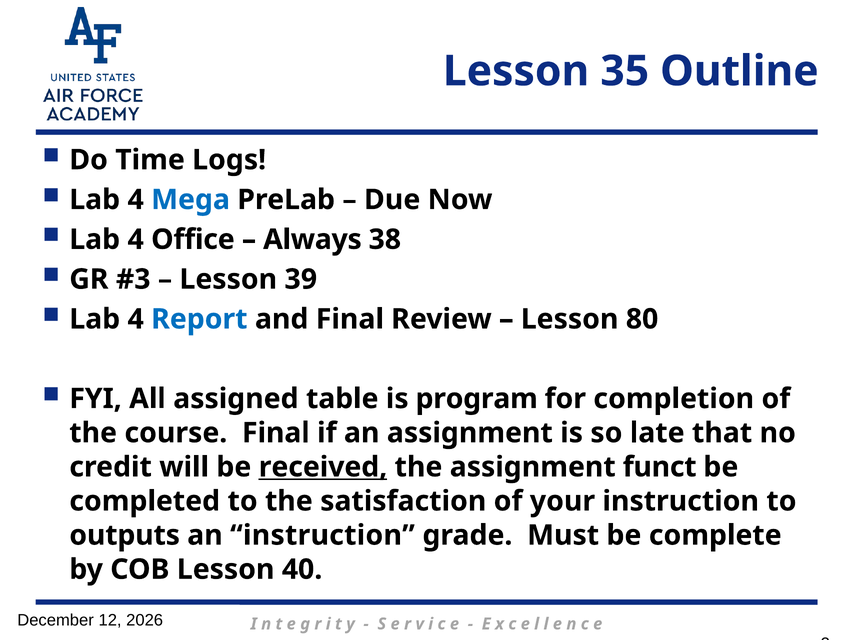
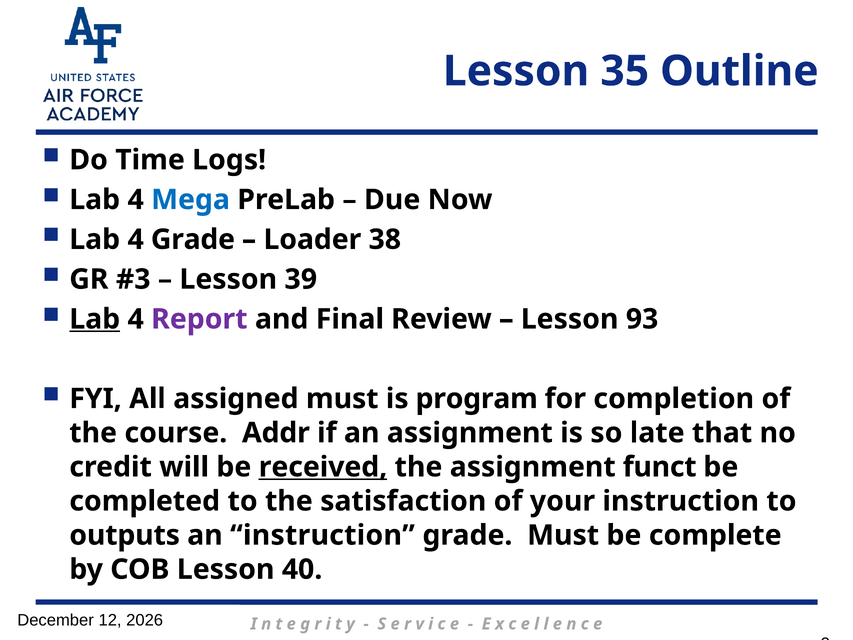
4 Office: Office -> Grade (193, 239)
Always: Always -> Loader (312, 239)
Lab underline: none -> present (95, 319)
Report colour: blue -> purple (199, 319)
80: 80 -> 93 (642, 319)
assigned table: table -> must (342, 399)
course Final: Final -> Addr (276, 433)
